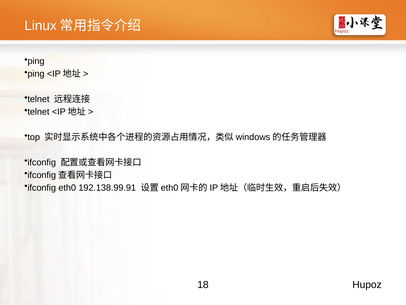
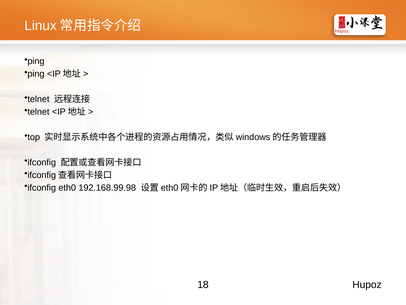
192.138.99.91: 192.138.99.91 -> 192.168.99.98 (107, 187)
